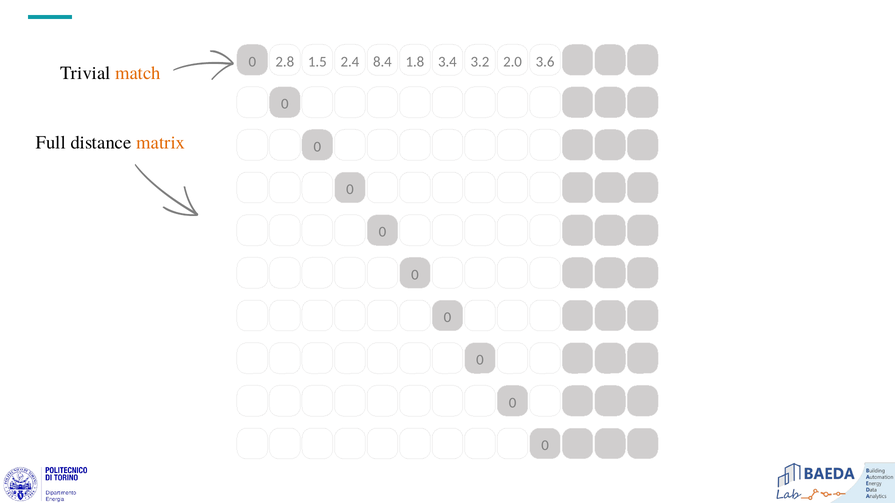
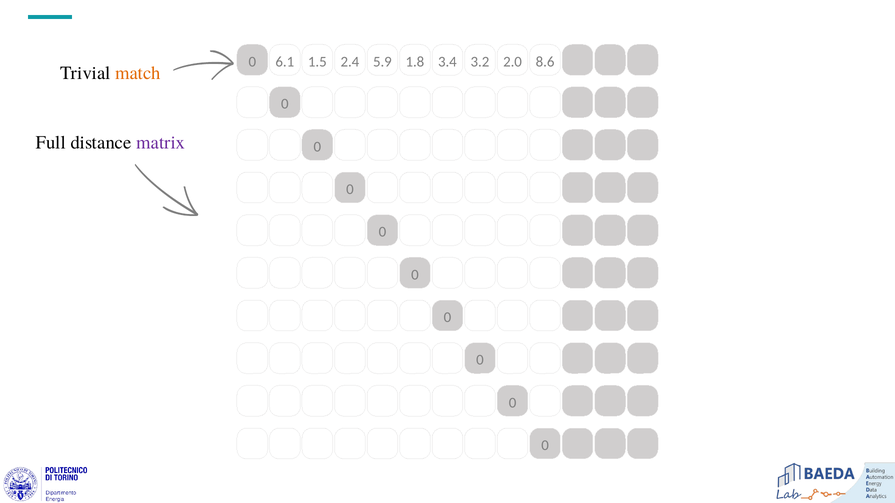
2.8: 2.8 -> 6.1 (285, 62)
8.4: 8.4 -> 5.9 (382, 62)
3.6: 3.6 -> 8.6 (545, 62)
matrix colour: orange -> purple (161, 143)
